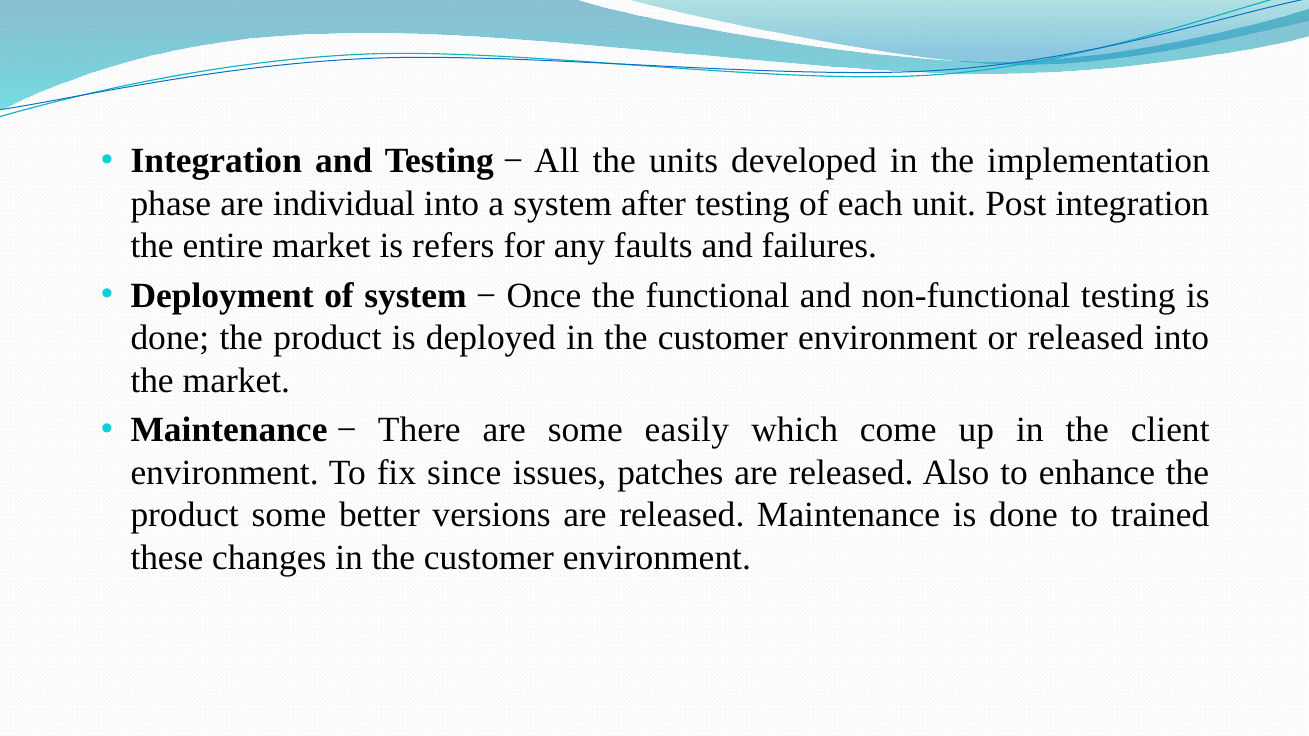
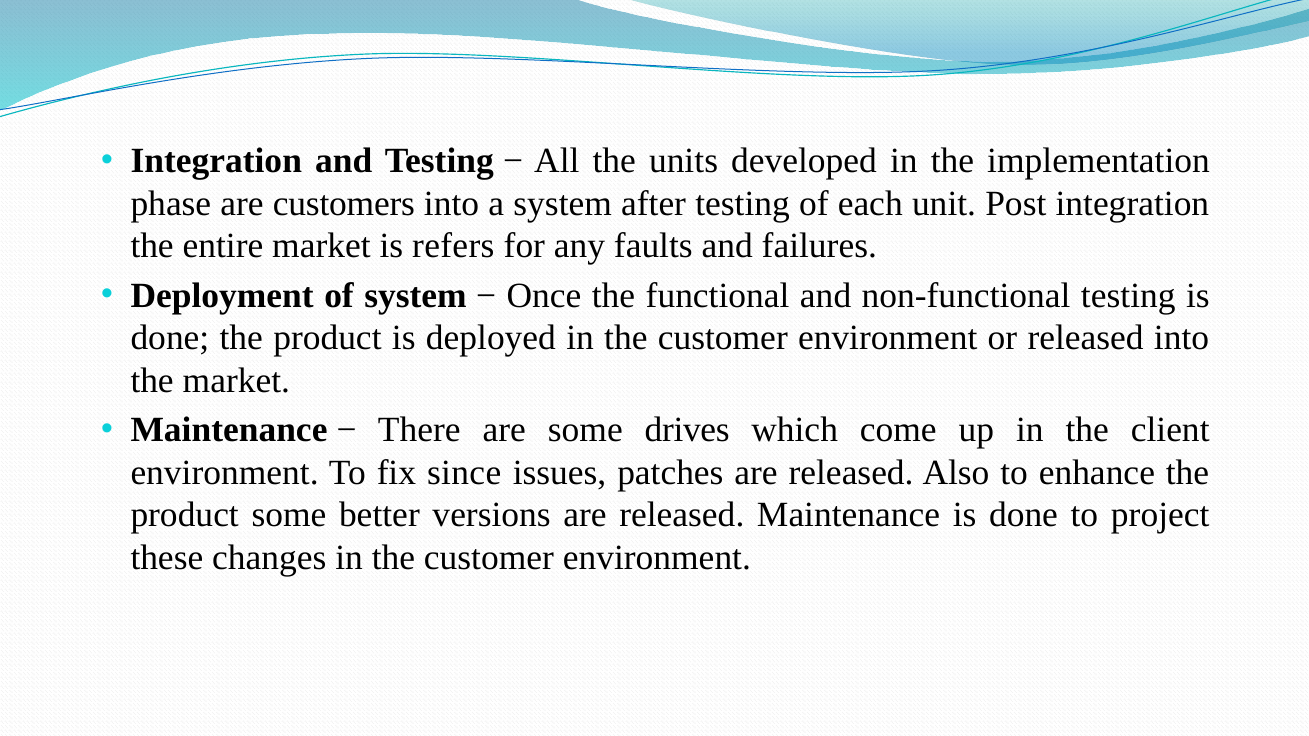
individual: individual -> customers (344, 203)
easily: easily -> drives (687, 430)
trained: trained -> project (1160, 515)
